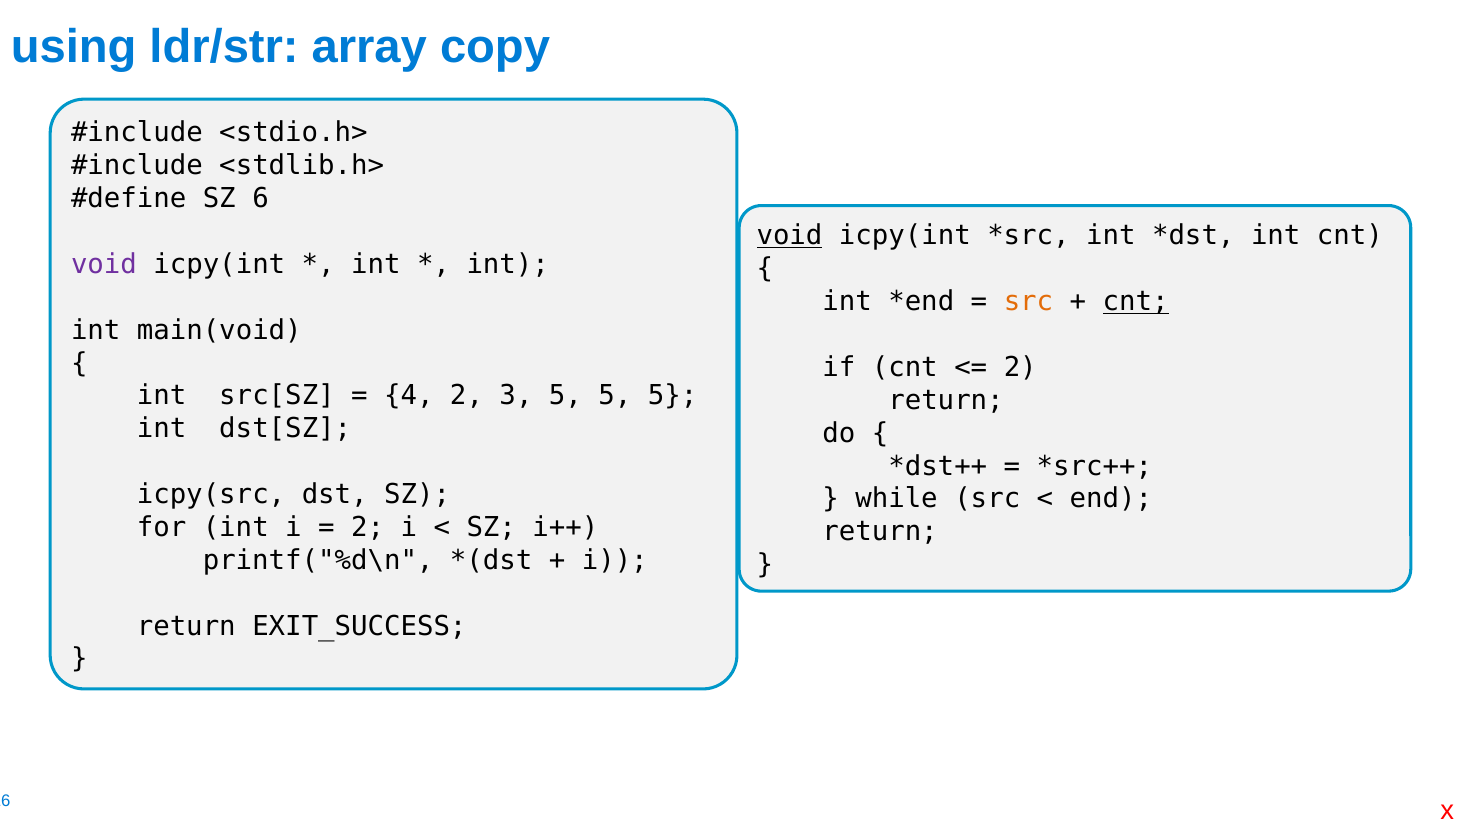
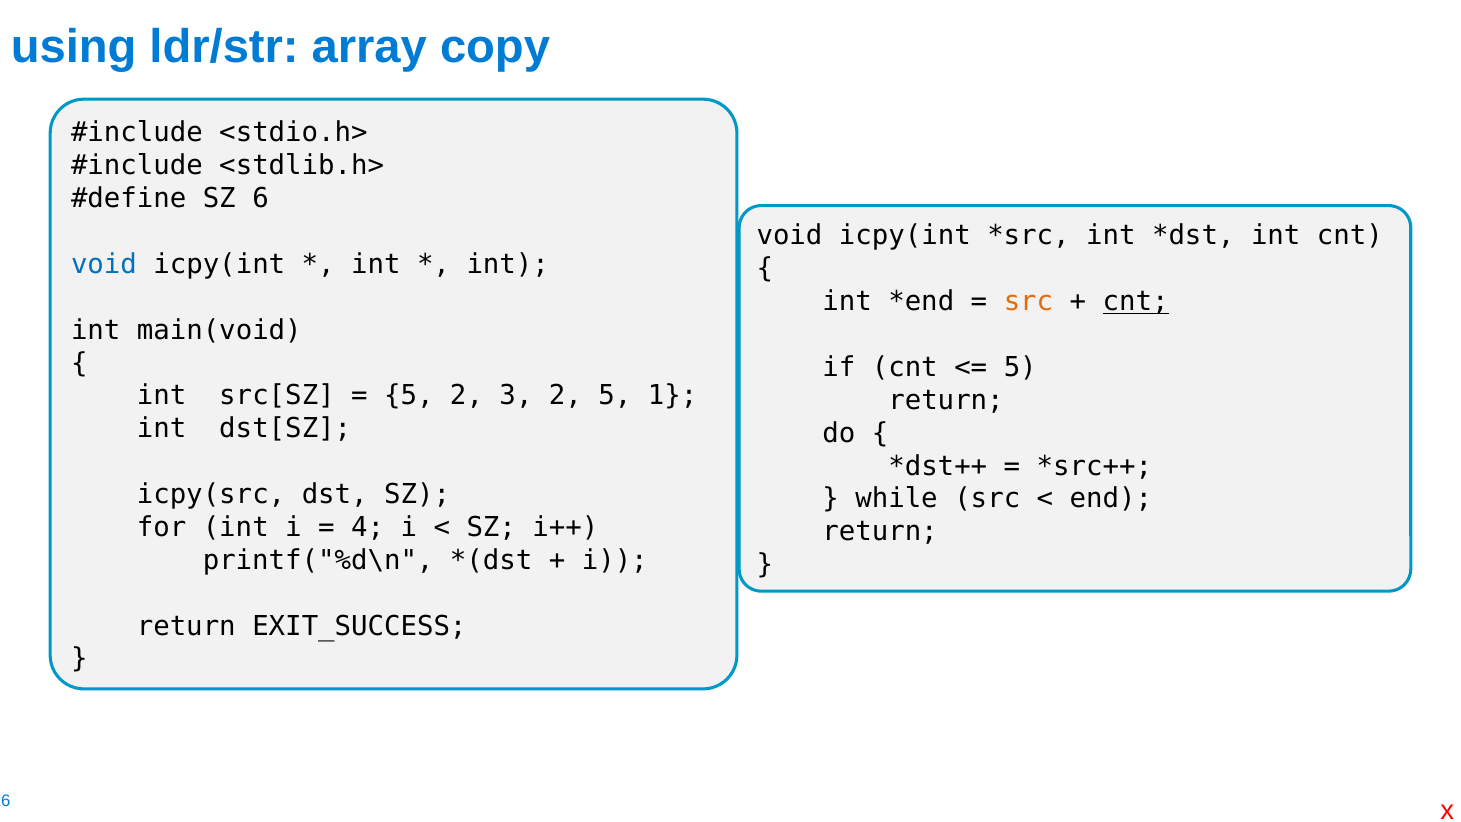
void underline: present -> none (789, 236)
void colour: purple -> blue (104, 264)
2: 2 -> 5 (1020, 367)
4: 4 -> 5 (409, 396)
3 5: 5 -> 2 (565, 396)
5: 5 -> 1 (673, 396)
2: 2 -> 4 (368, 527)
